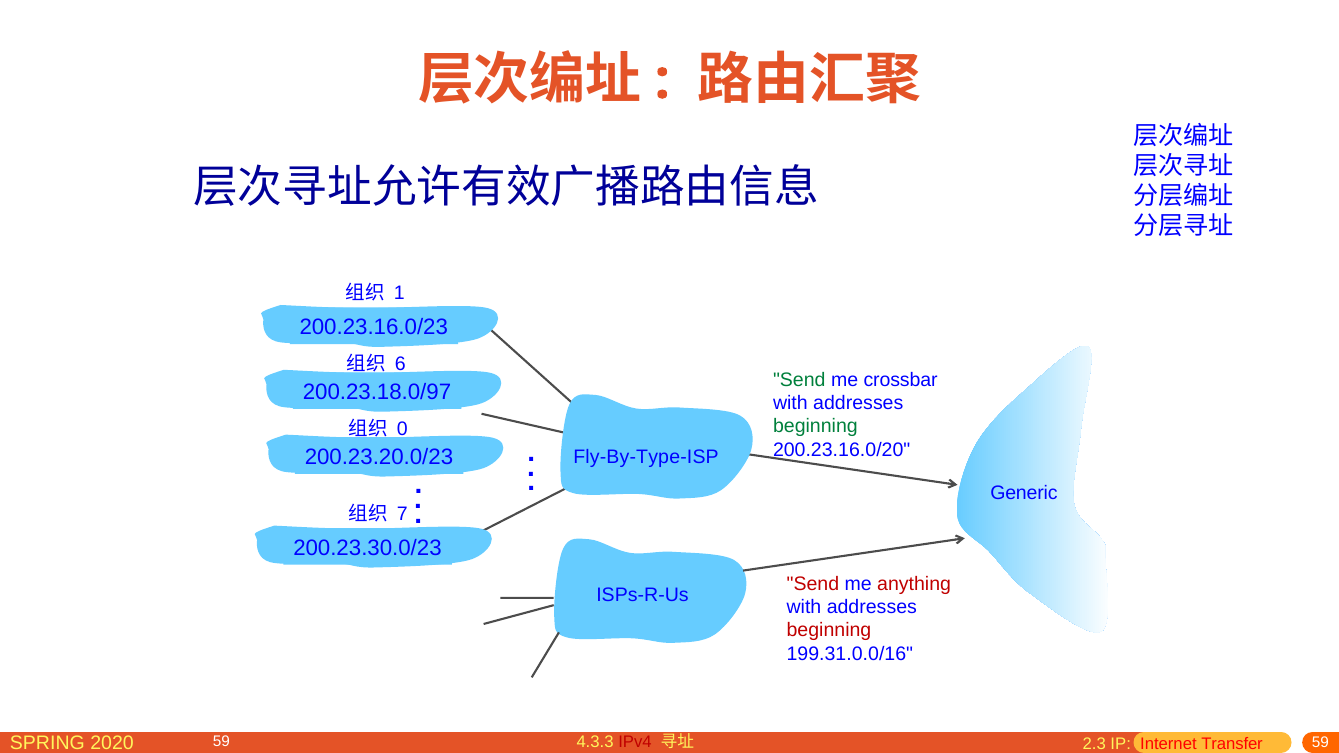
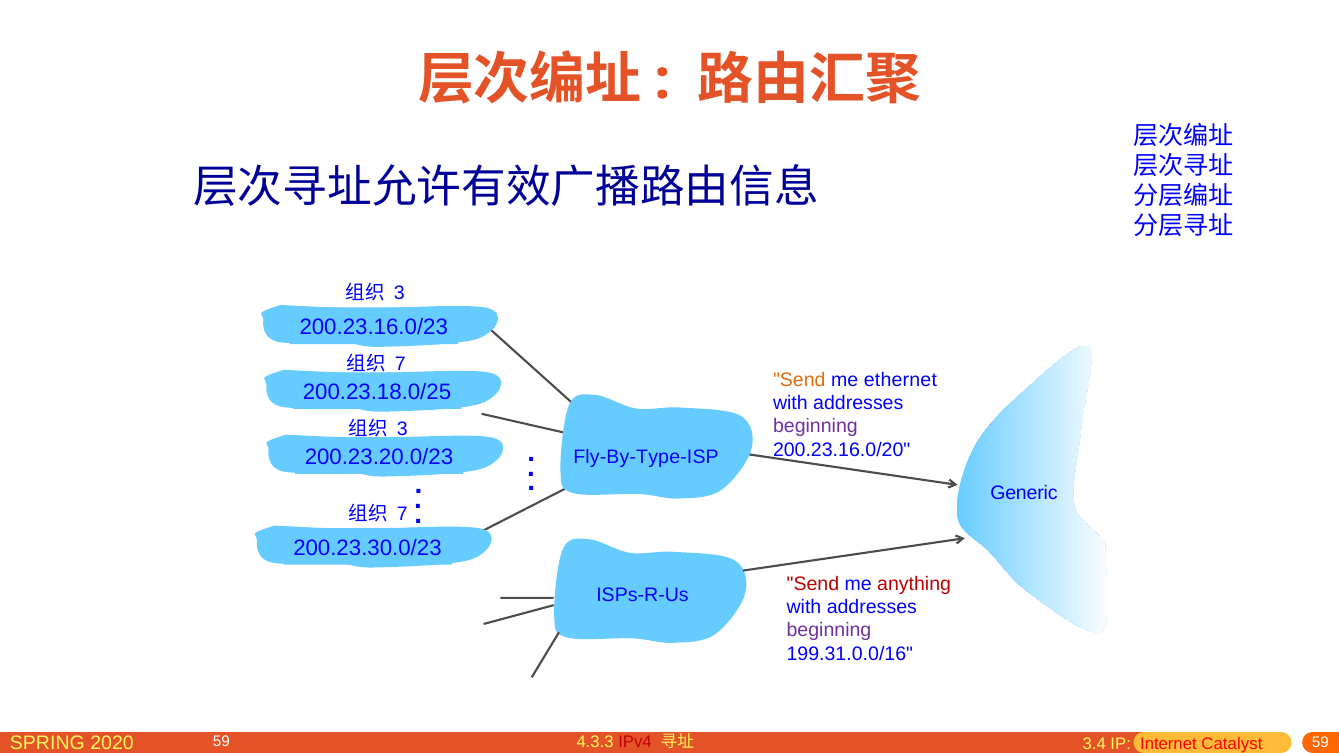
1: 1 -> 3 (399, 293)
6: 6 -> 7 (400, 364)
Send colour: green -> orange (799, 380)
crossbar: crossbar -> ethernet (900, 380)
200.23.18.0/97: 200.23.18.0/97 -> 200.23.18.0/25 (377, 392)
beginning colour: green -> purple (815, 427)
0: 0 -> 3 (402, 429)
beginning colour: red -> purple (829, 631)
2.3: 2.3 -> 3.4 (1094, 744)
Transfer: Transfer -> Catalyst (1232, 744)
